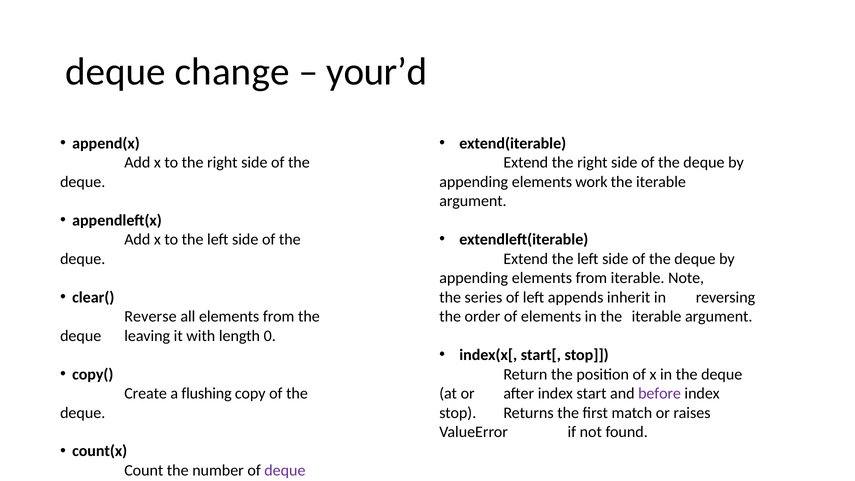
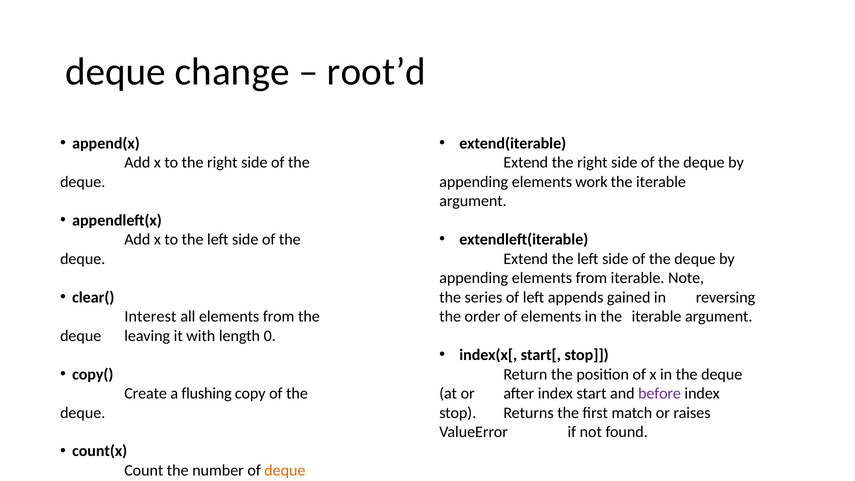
your’d: your’d -> root’d (376, 72)
inherit: inherit -> gained (629, 297)
Reverse: Reverse -> Interest (150, 316)
deque colour: purple -> orange (285, 470)
